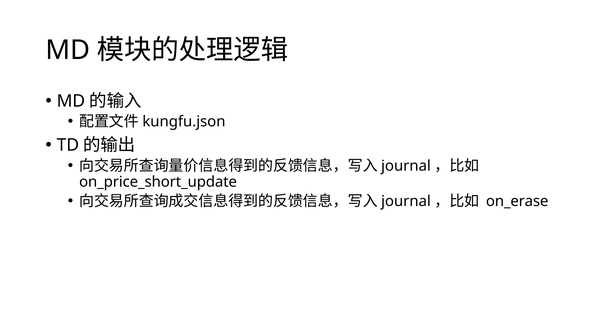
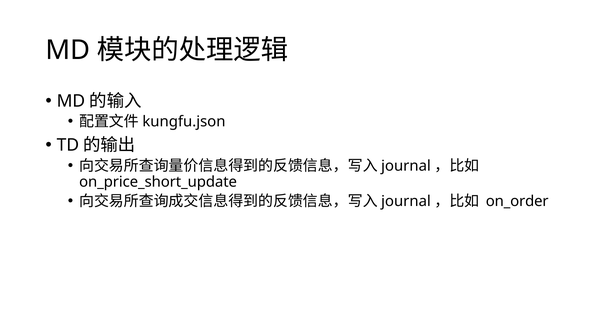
on_erase: on_erase -> on_order (517, 201)
